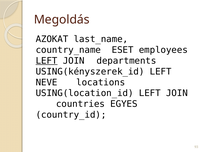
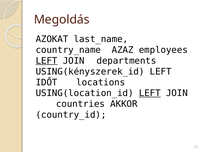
ESET: ESET -> AZAZ (123, 50)
NEVE: NEVE -> IDŐT (47, 83)
LEFT underline: none -> present (150, 93)
EGYES: EGYES -> AKKOR (124, 104)
